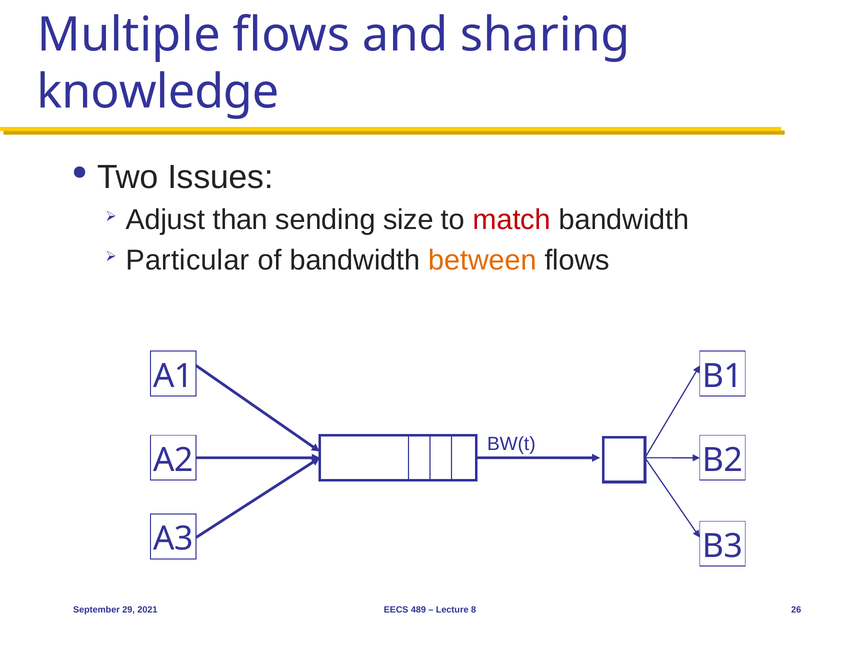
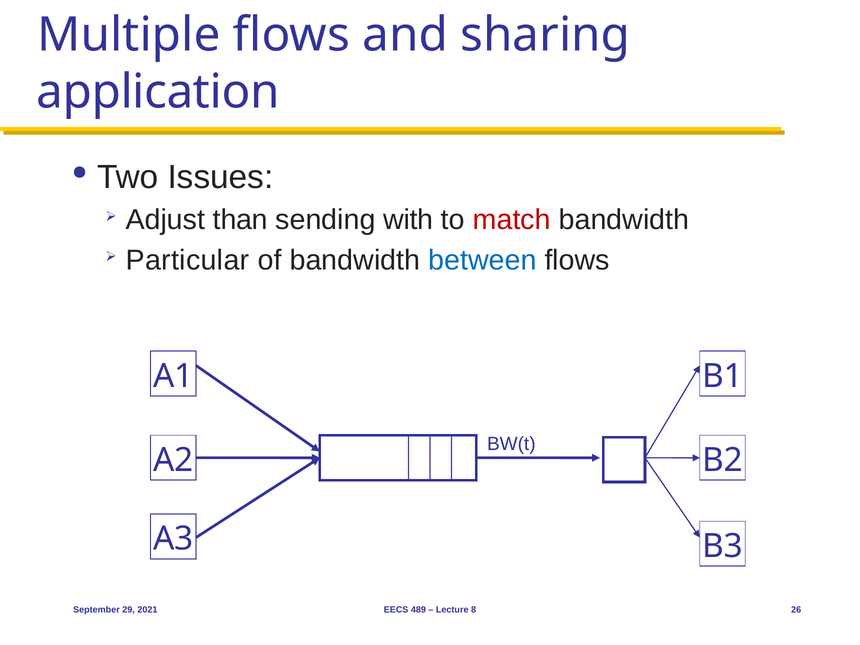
knowledge: knowledge -> application (158, 92)
size: size -> with (408, 220)
between colour: orange -> blue (482, 260)
